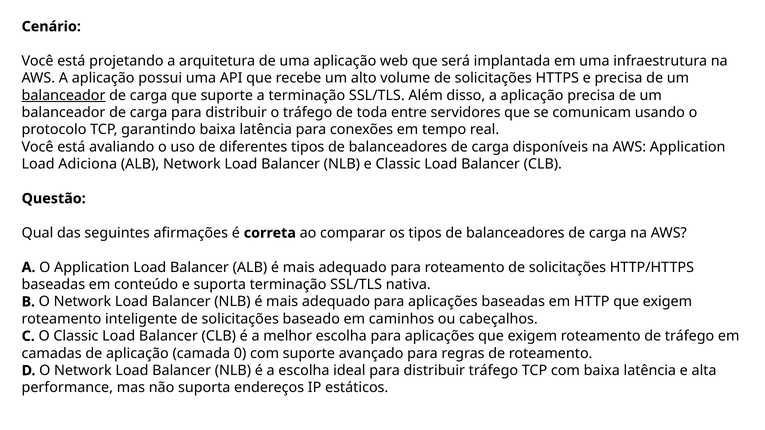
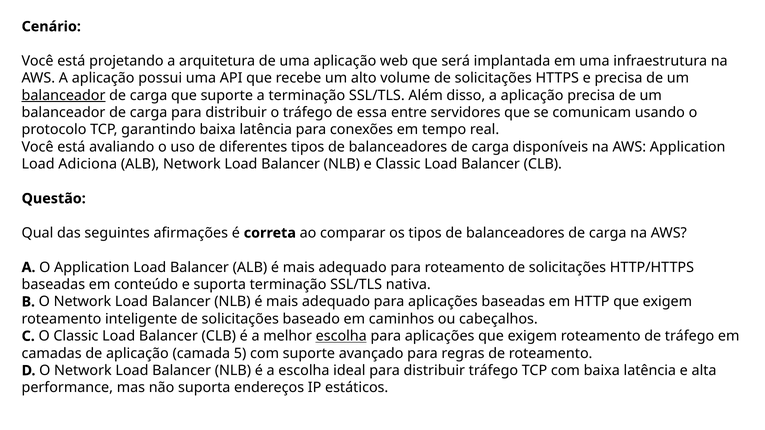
toda: toda -> essa (372, 113)
escolha underline: none -> present (341, 336)
0: 0 -> 5 (240, 354)
